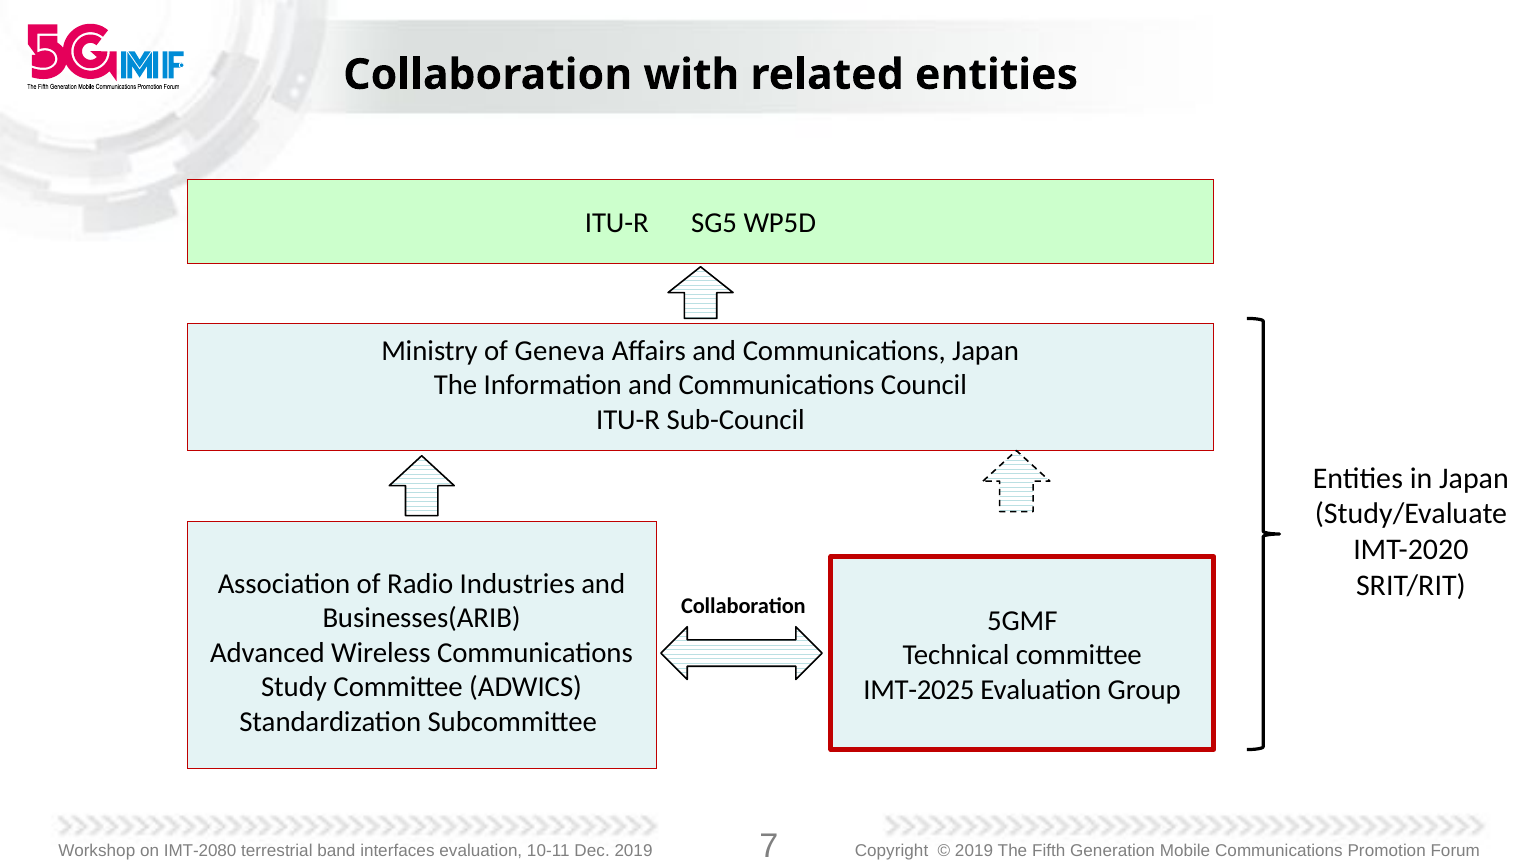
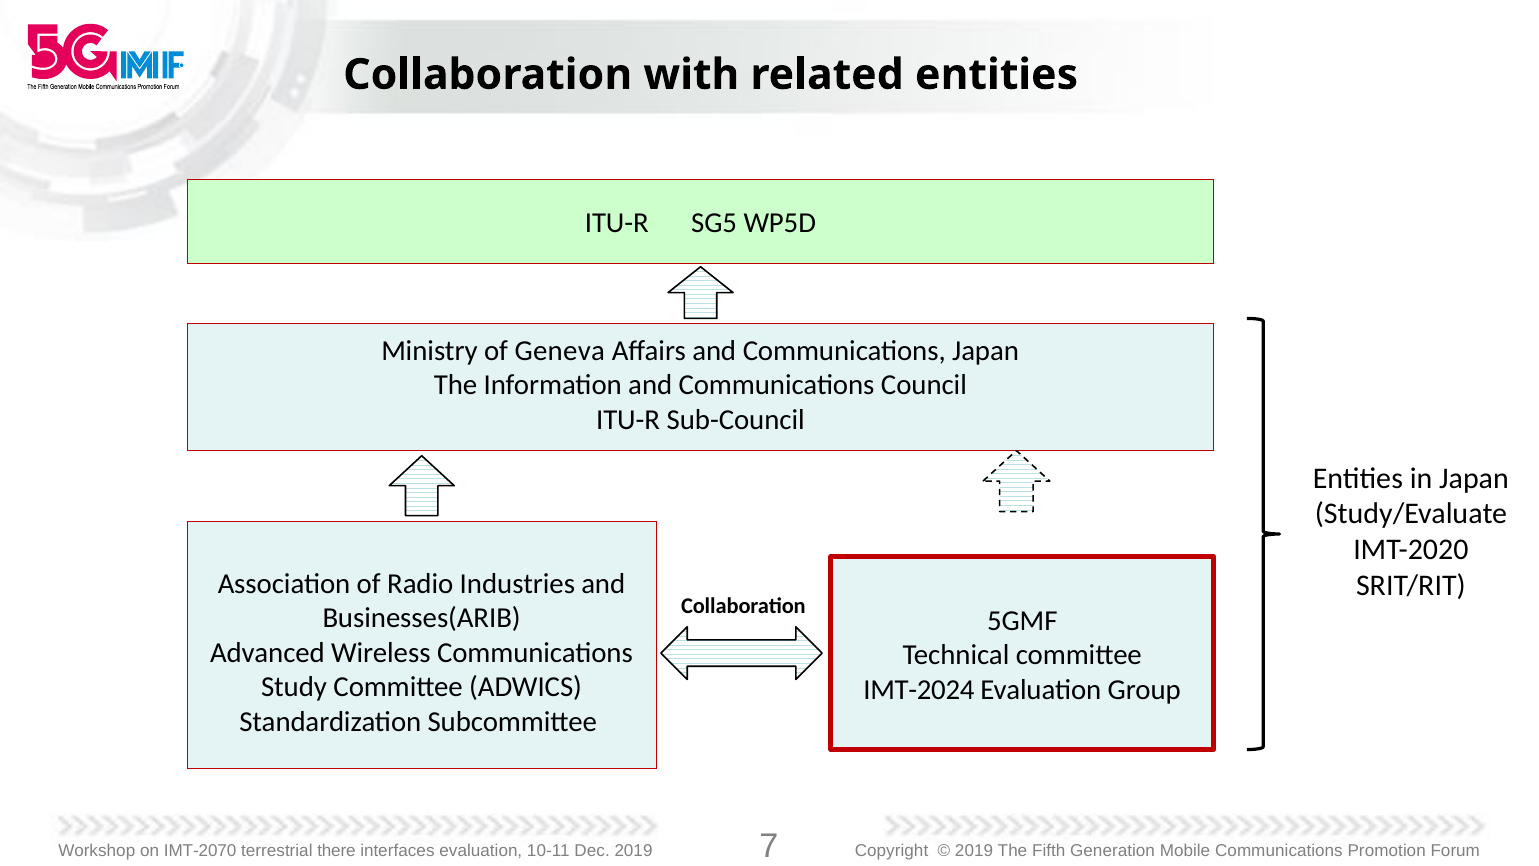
IMT-2025: IMT-2025 -> IMT-2024 (919, 690)
IMT-2080: IMT-2080 -> IMT-2070 (200, 851)
band: band -> there (336, 851)
